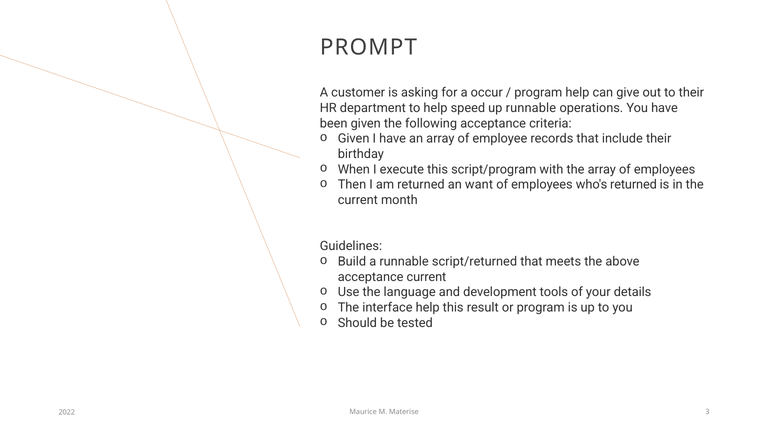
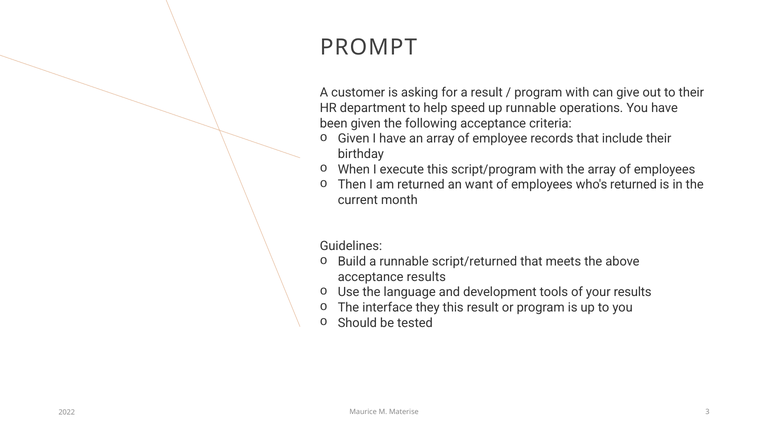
a occur: occur -> result (487, 93)
program help: help -> with (577, 93)
acceptance current: current -> results (426, 277)
your details: details -> results (633, 292)
interface help: help -> they (428, 308)
